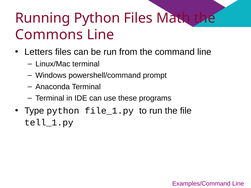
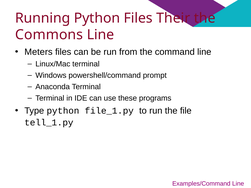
Math: Math -> Their (173, 18)
Letters: Letters -> Meters (38, 52)
